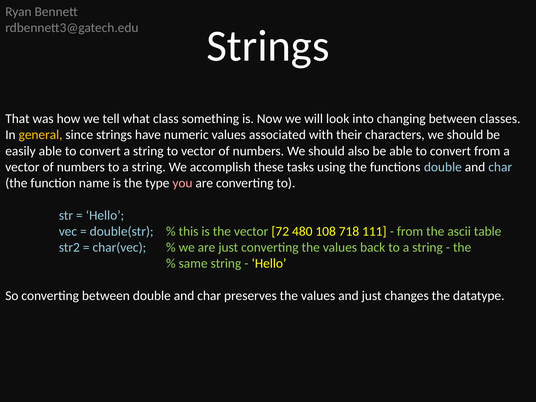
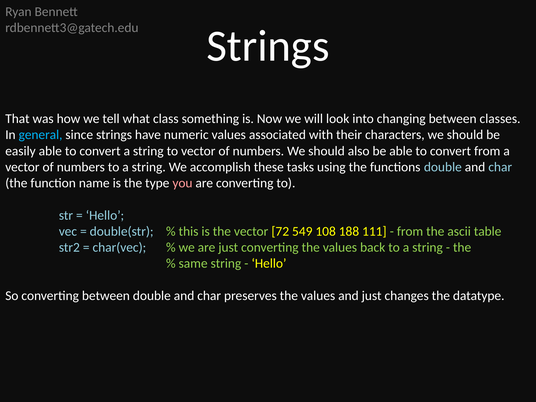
general colour: yellow -> light blue (41, 135)
480: 480 -> 549 (302, 231)
718: 718 -> 188 (349, 231)
